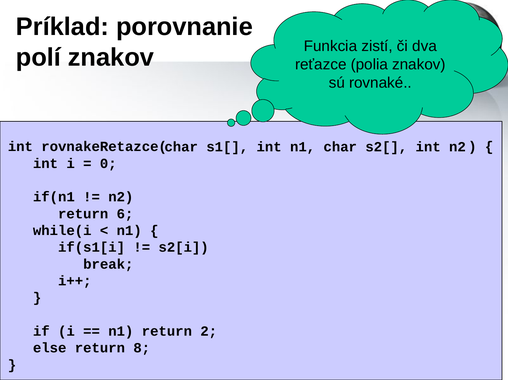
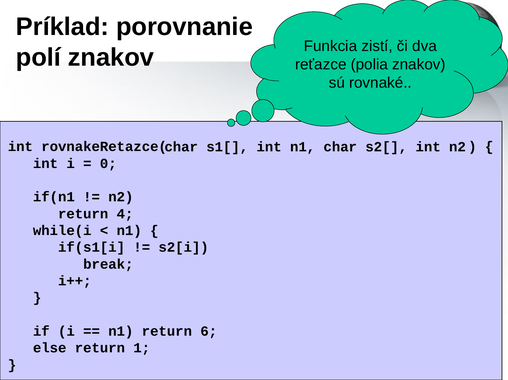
6: 6 -> 4 (125, 214)
2: 2 -> 6 (209, 331)
8: 8 -> 1 (142, 348)
